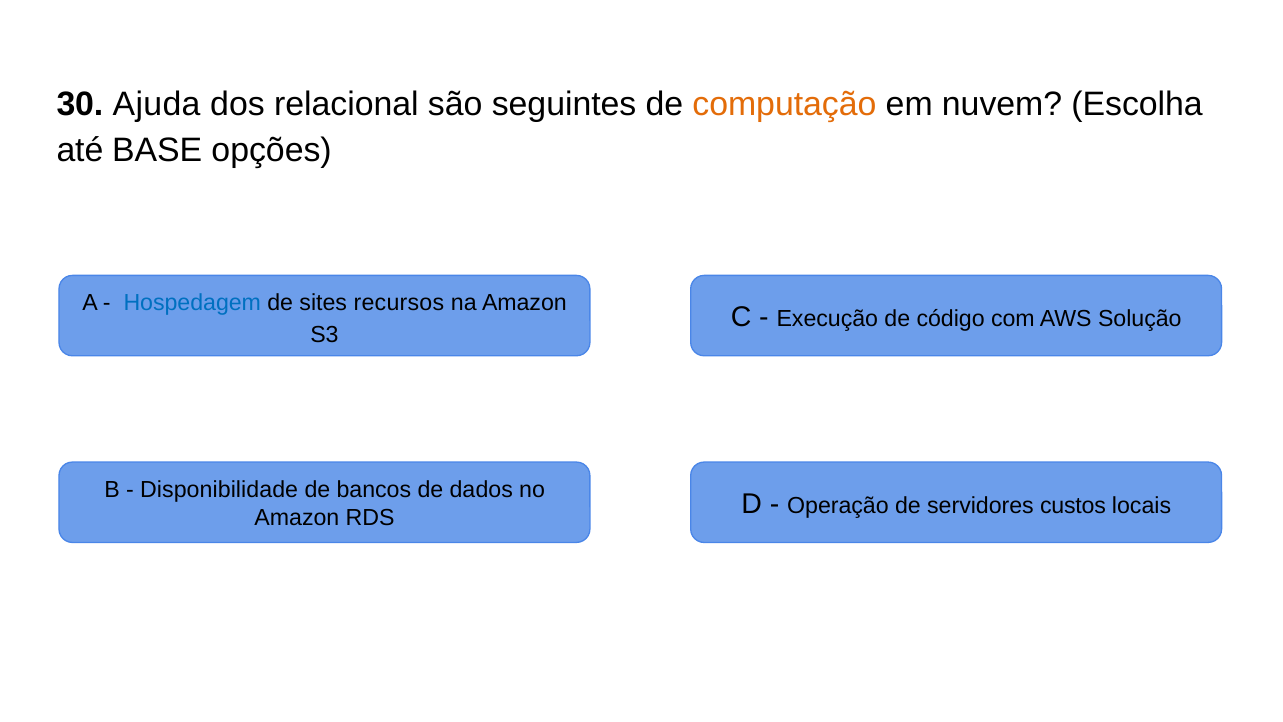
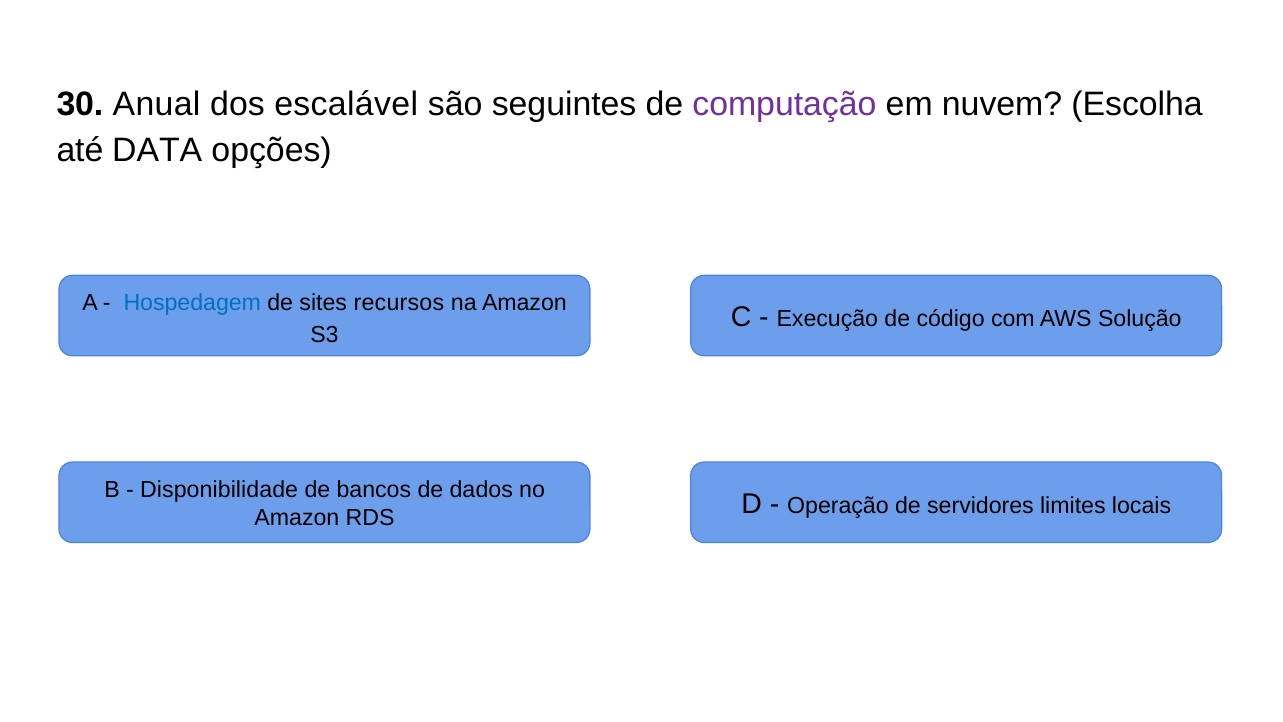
Ajuda: Ajuda -> Anual (157, 104)
relacional: relacional -> escalável (346, 104)
computação colour: orange -> purple (784, 104)
BASE: BASE -> DATA (157, 151)
custos: custos -> limites (1073, 506)
